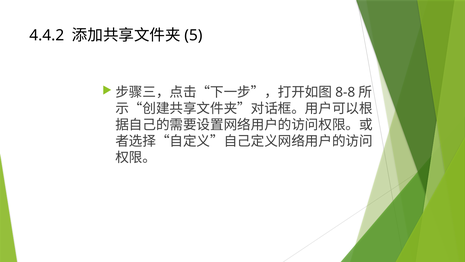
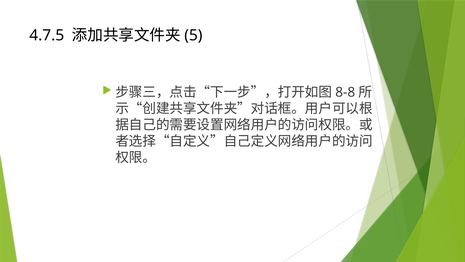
4.4.2: 4.4.2 -> 4.7.5 (47, 35)
